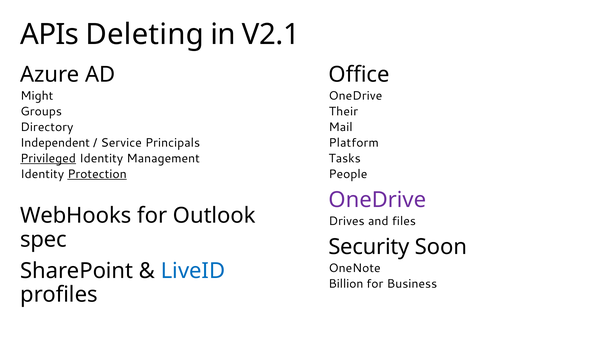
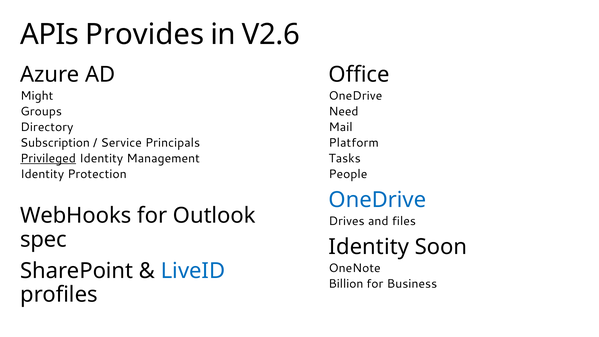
Deleting: Deleting -> Provides (145, 34)
V2.1: V2.1 -> V2.6 (271, 34)
Their: Their -> Need (344, 111)
Independent: Independent -> Subscription (55, 143)
Protection underline: present -> none (97, 174)
OneDrive colour: purple -> blue (377, 200)
Security: Security -> Identity (369, 247)
